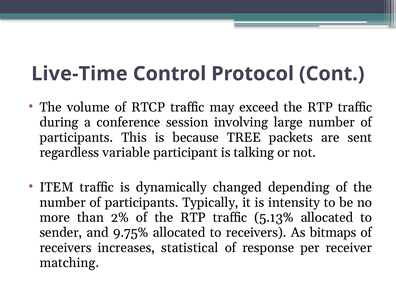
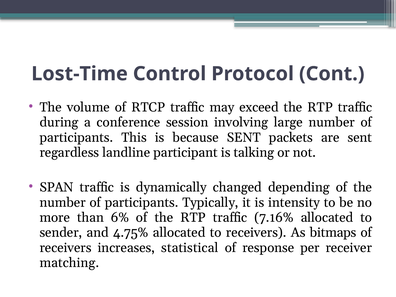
Live-Time: Live-Time -> Lost-Time (80, 74)
because TREE: TREE -> SENT (244, 137)
variable: variable -> landline (126, 153)
ITEM: ITEM -> SPAN (57, 187)
2%: 2% -> 6% (120, 218)
5.13%: 5.13% -> 7.16% (274, 218)
9.75%: 9.75% -> 4.75% (131, 233)
